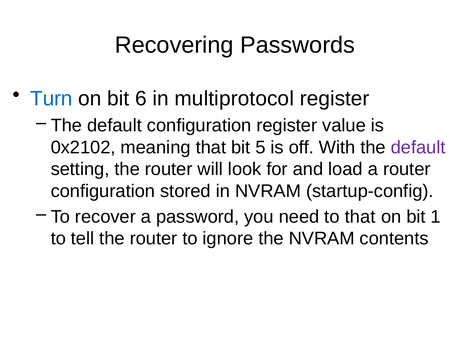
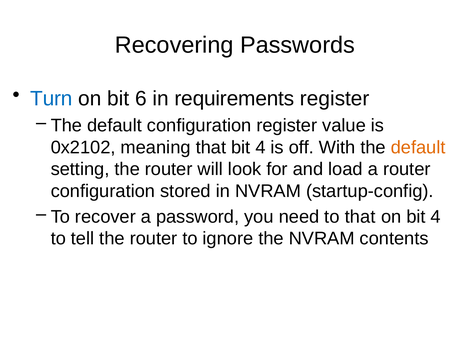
multiprotocol: multiprotocol -> requirements (234, 99)
that bit 5: 5 -> 4 (260, 148)
default colour: purple -> orange (418, 148)
on bit 1: 1 -> 4 (436, 217)
